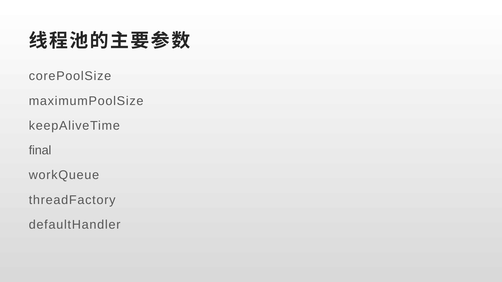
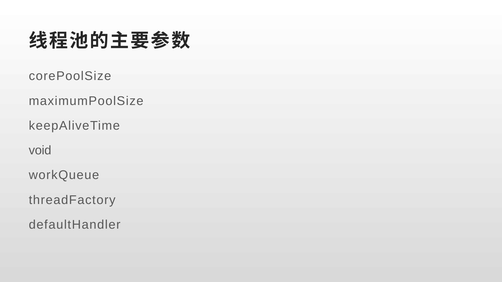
final: final -> void (40, 151)
